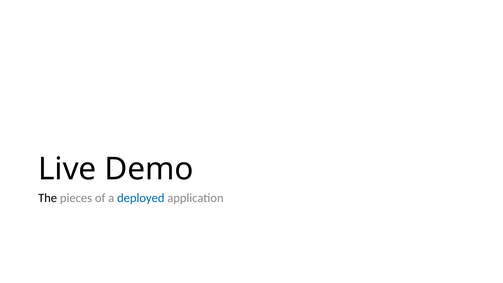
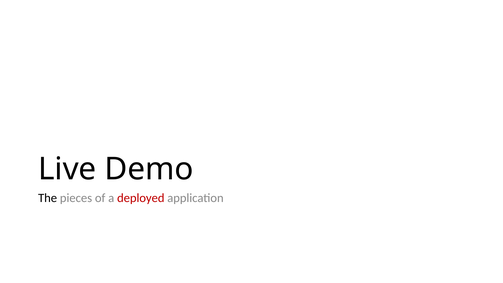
deployed colour: blue -> red (141, 198)
